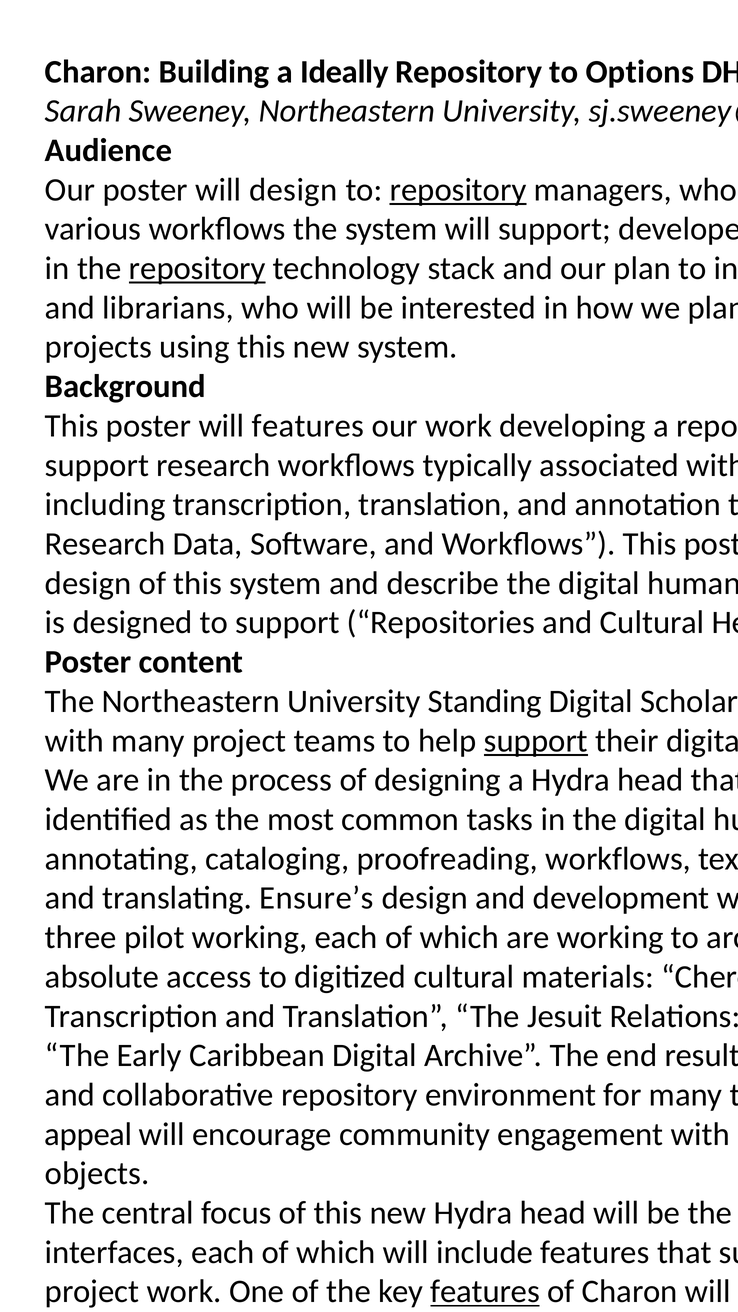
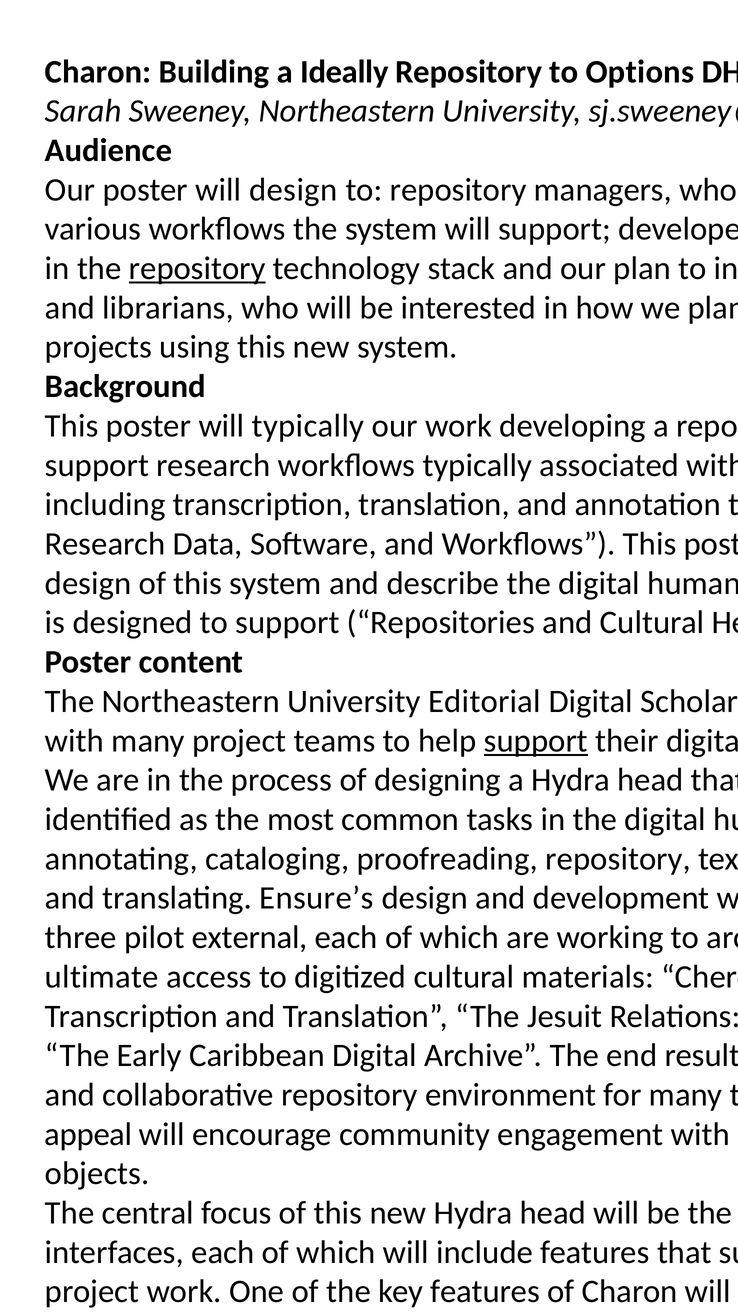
repository underline: present -> none (458, 190)
will features: features -> typically (308, 426)
University Standing: Standing -> Editorial (485, 701)
proofreading workflows: workflows -> repository (618, 859)
pilot working: working -> external (250, 937)
absolute: absolute -> ultimate (102, 977)
features underline: present -> none (485, 1291)
